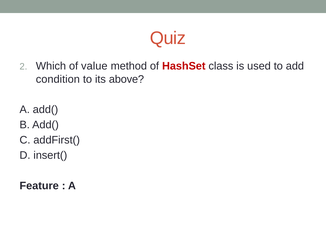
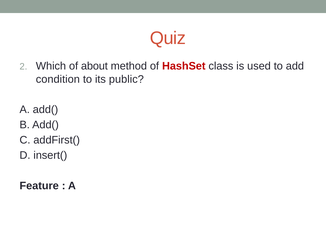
value: value -> about (94, 66)
above: above -> public (126, 79)
